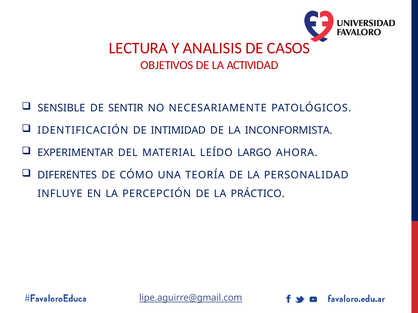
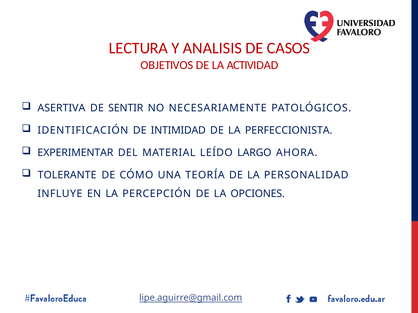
SENSIBLE: SENSIBLE -> ASERTIVA (61, 108)
INCONFORMISTA: INCONFORMISTA -> PERFECCIONISTA (289, 131)
DIFERENTES: DIFERENTES -> TOLERANTE (67, 175)
PRÁCTICO: PRÁCTICO -> OPCIONES (258, 194)
